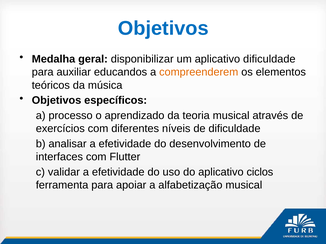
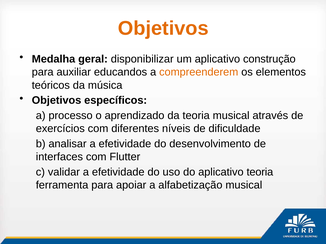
Objetivos colour: blue -> orange (163, 28)
aplicativo dificuldade: dificuldade -> construção (269, 59)
aplicativo ciclos: ciclos -> teoria (260, 172)
